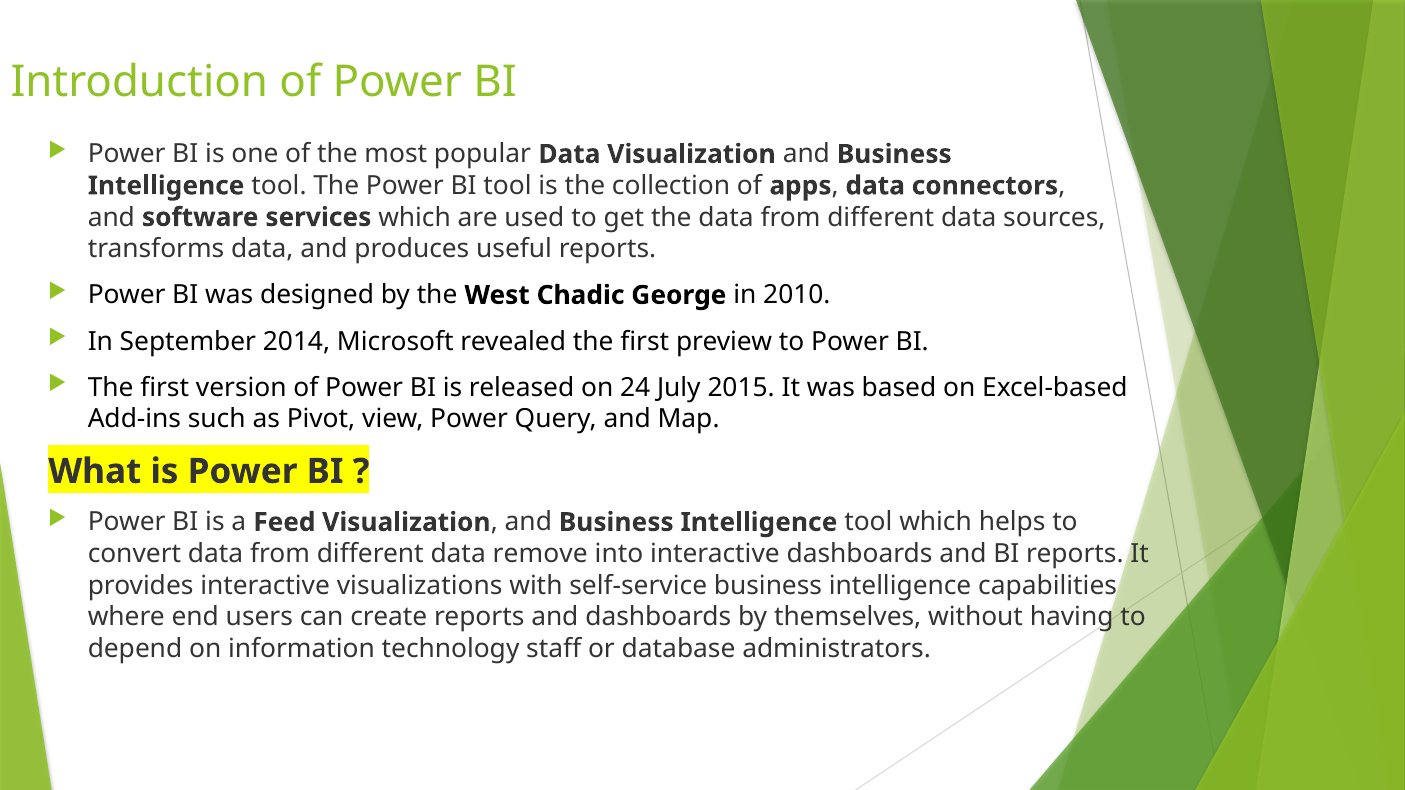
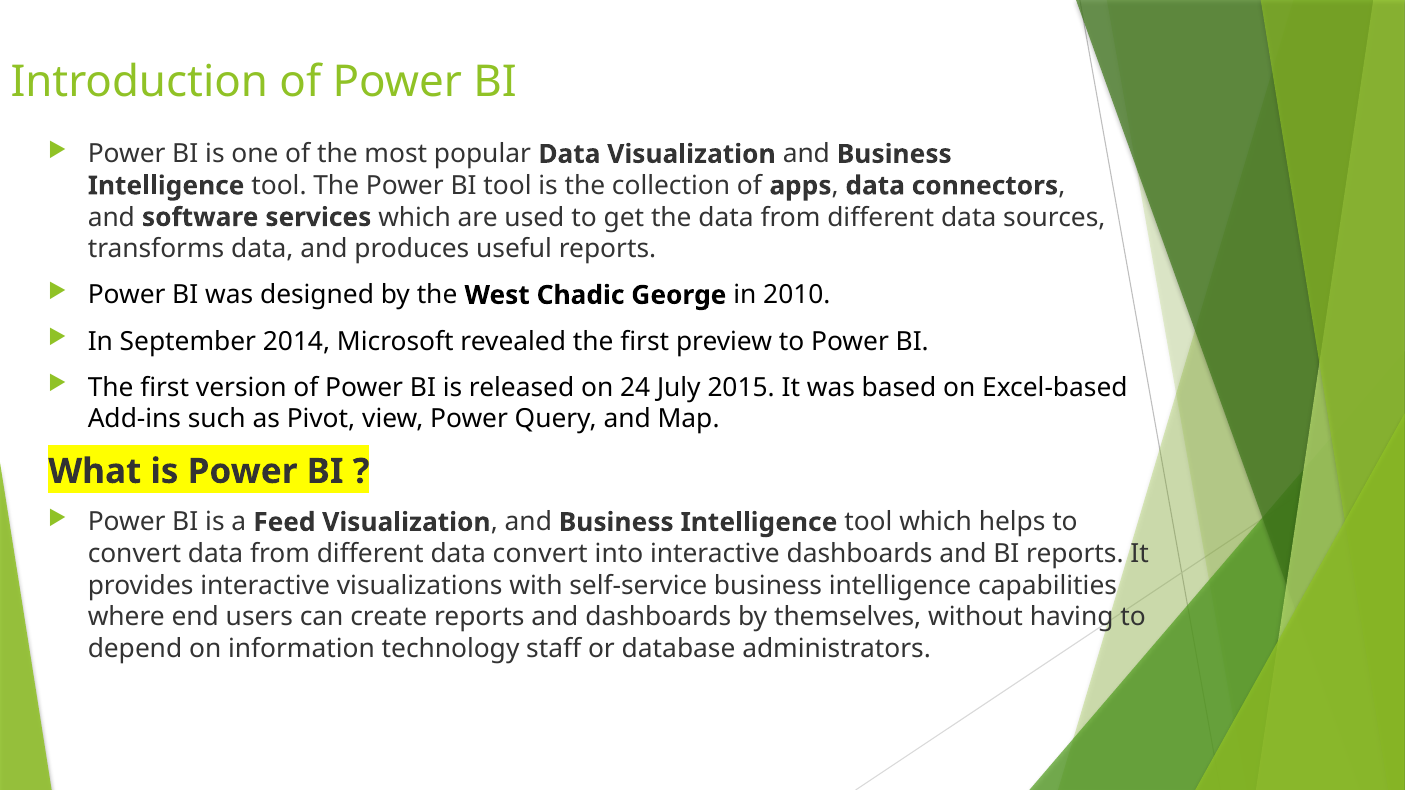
data remove: remove -> convert (540, 554)
